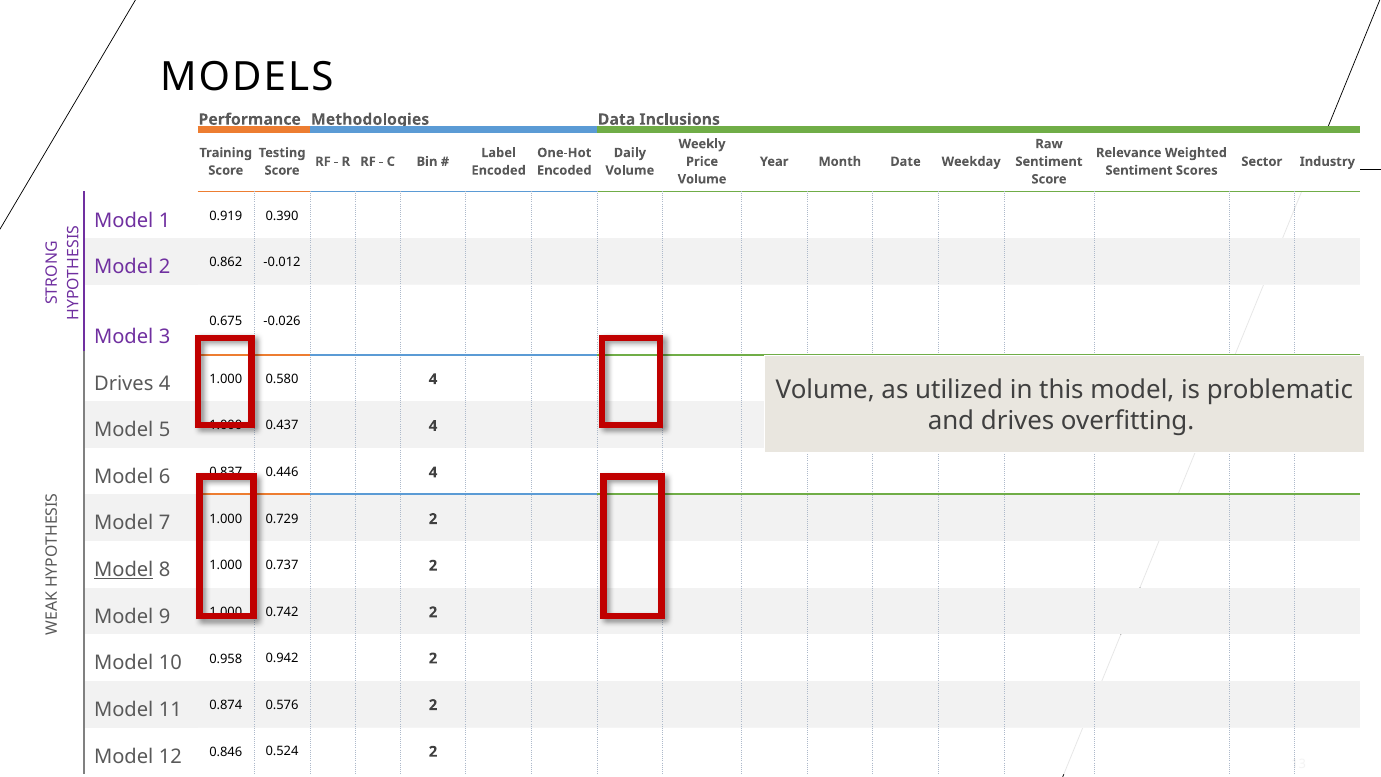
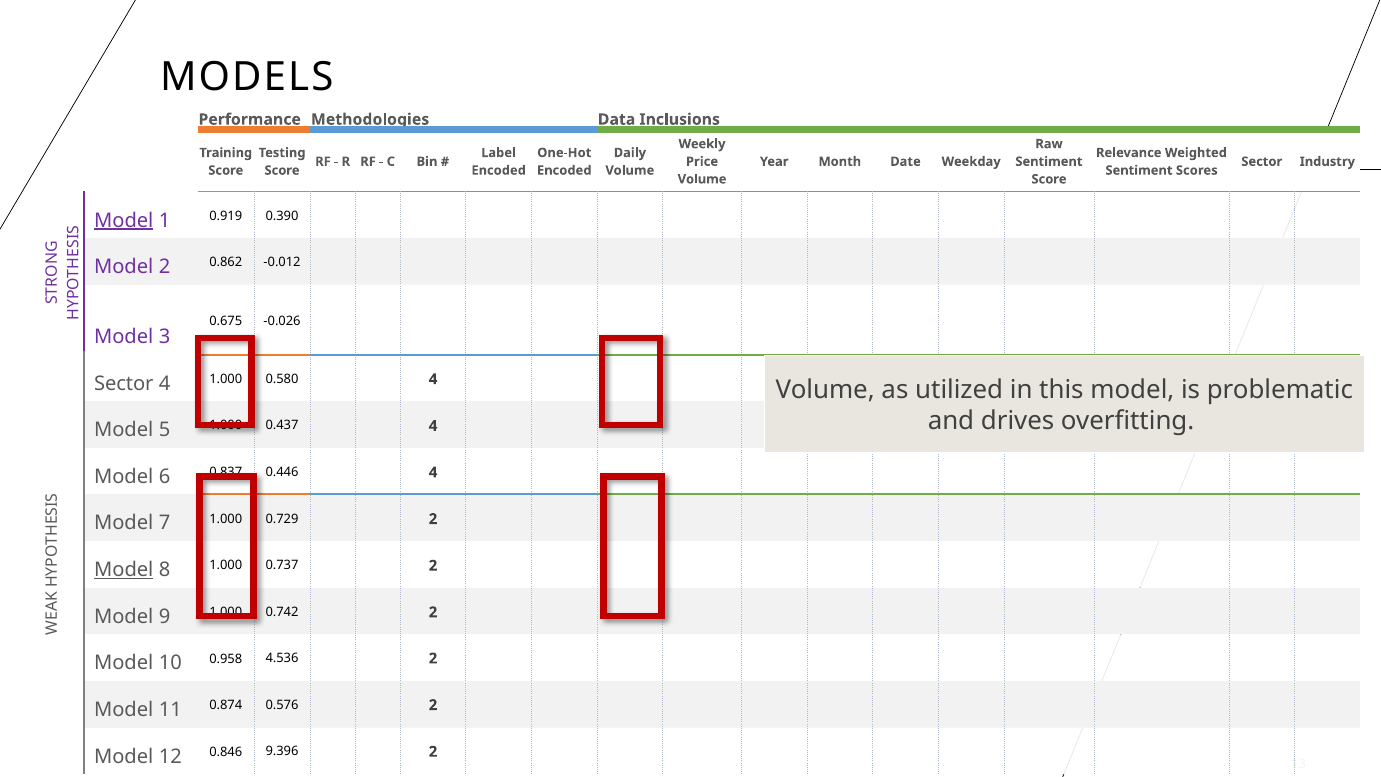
Model underline: none -> present (124, 220)
Drives: Drives -> Sector (124, 383)
0.942: 0.942 -> 4.536 (282, 658)
0.524: 0.524 -> 9.396 (282, 751)
